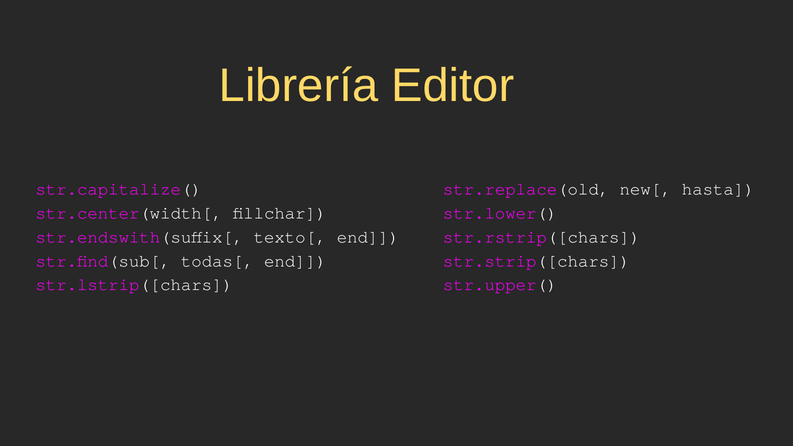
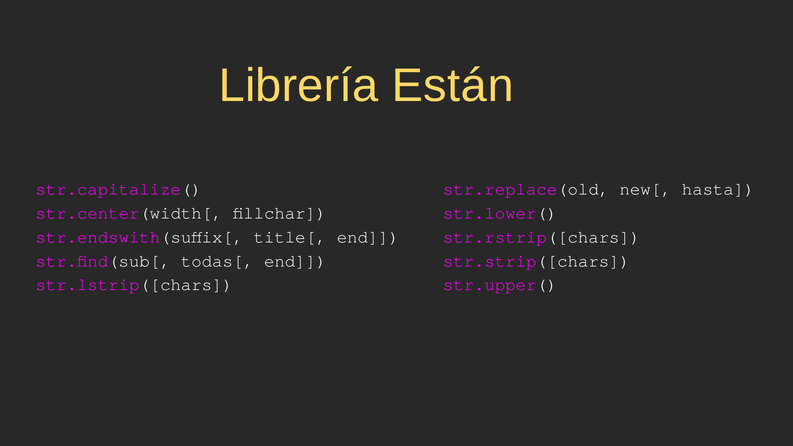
Editor: Editor -> Están (453, 86)
texto[: texto[ -> title[ (290, 237)
